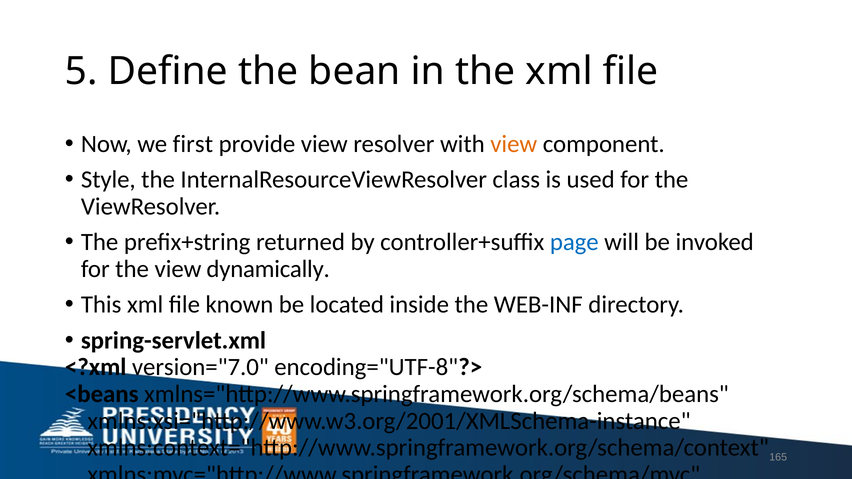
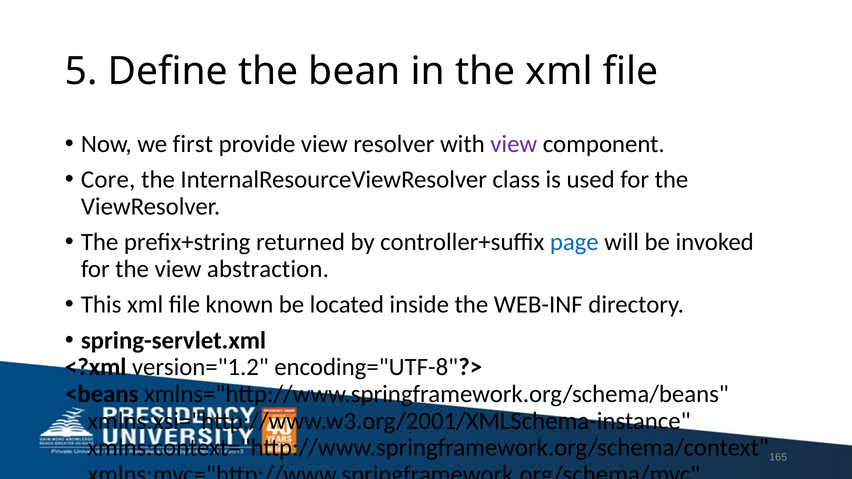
view colour: orange -> purple (514, 144)
Style: Style -> Core (108, 180)
dynamically: dynamically -> abstraction (268, 269)
version="7.0: version="7.0 -> version="1.2 (200, 367)
